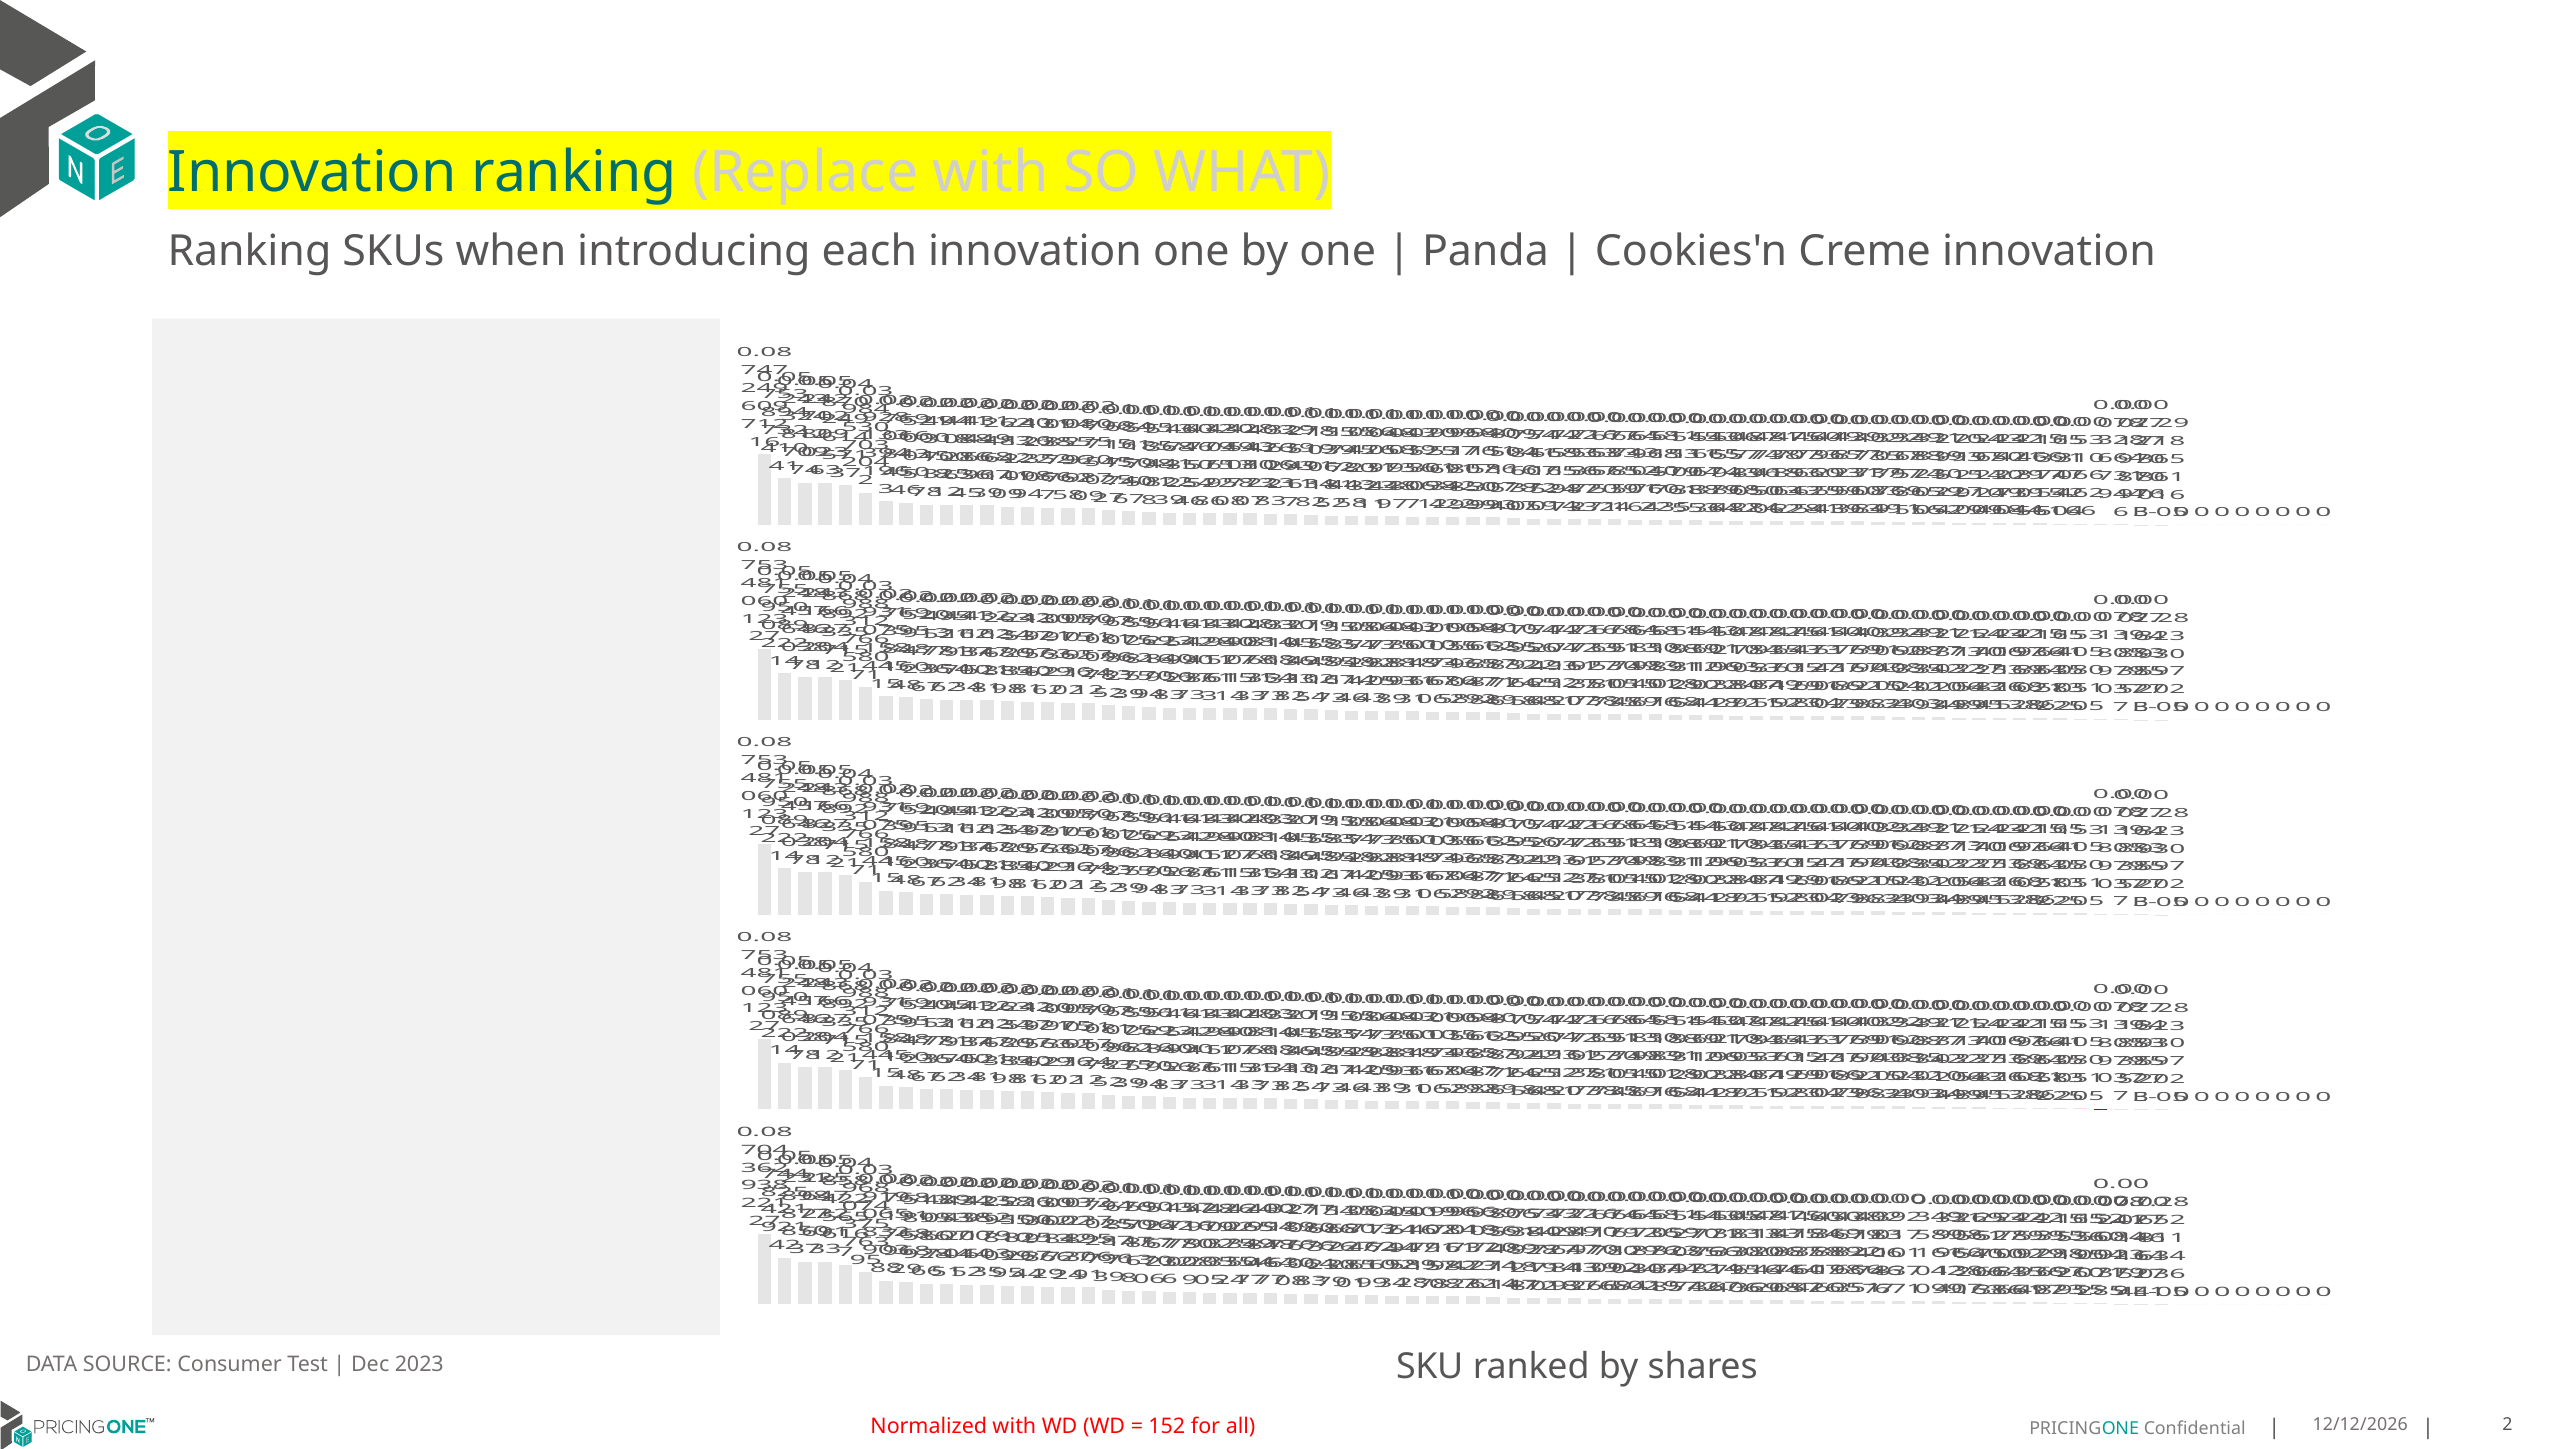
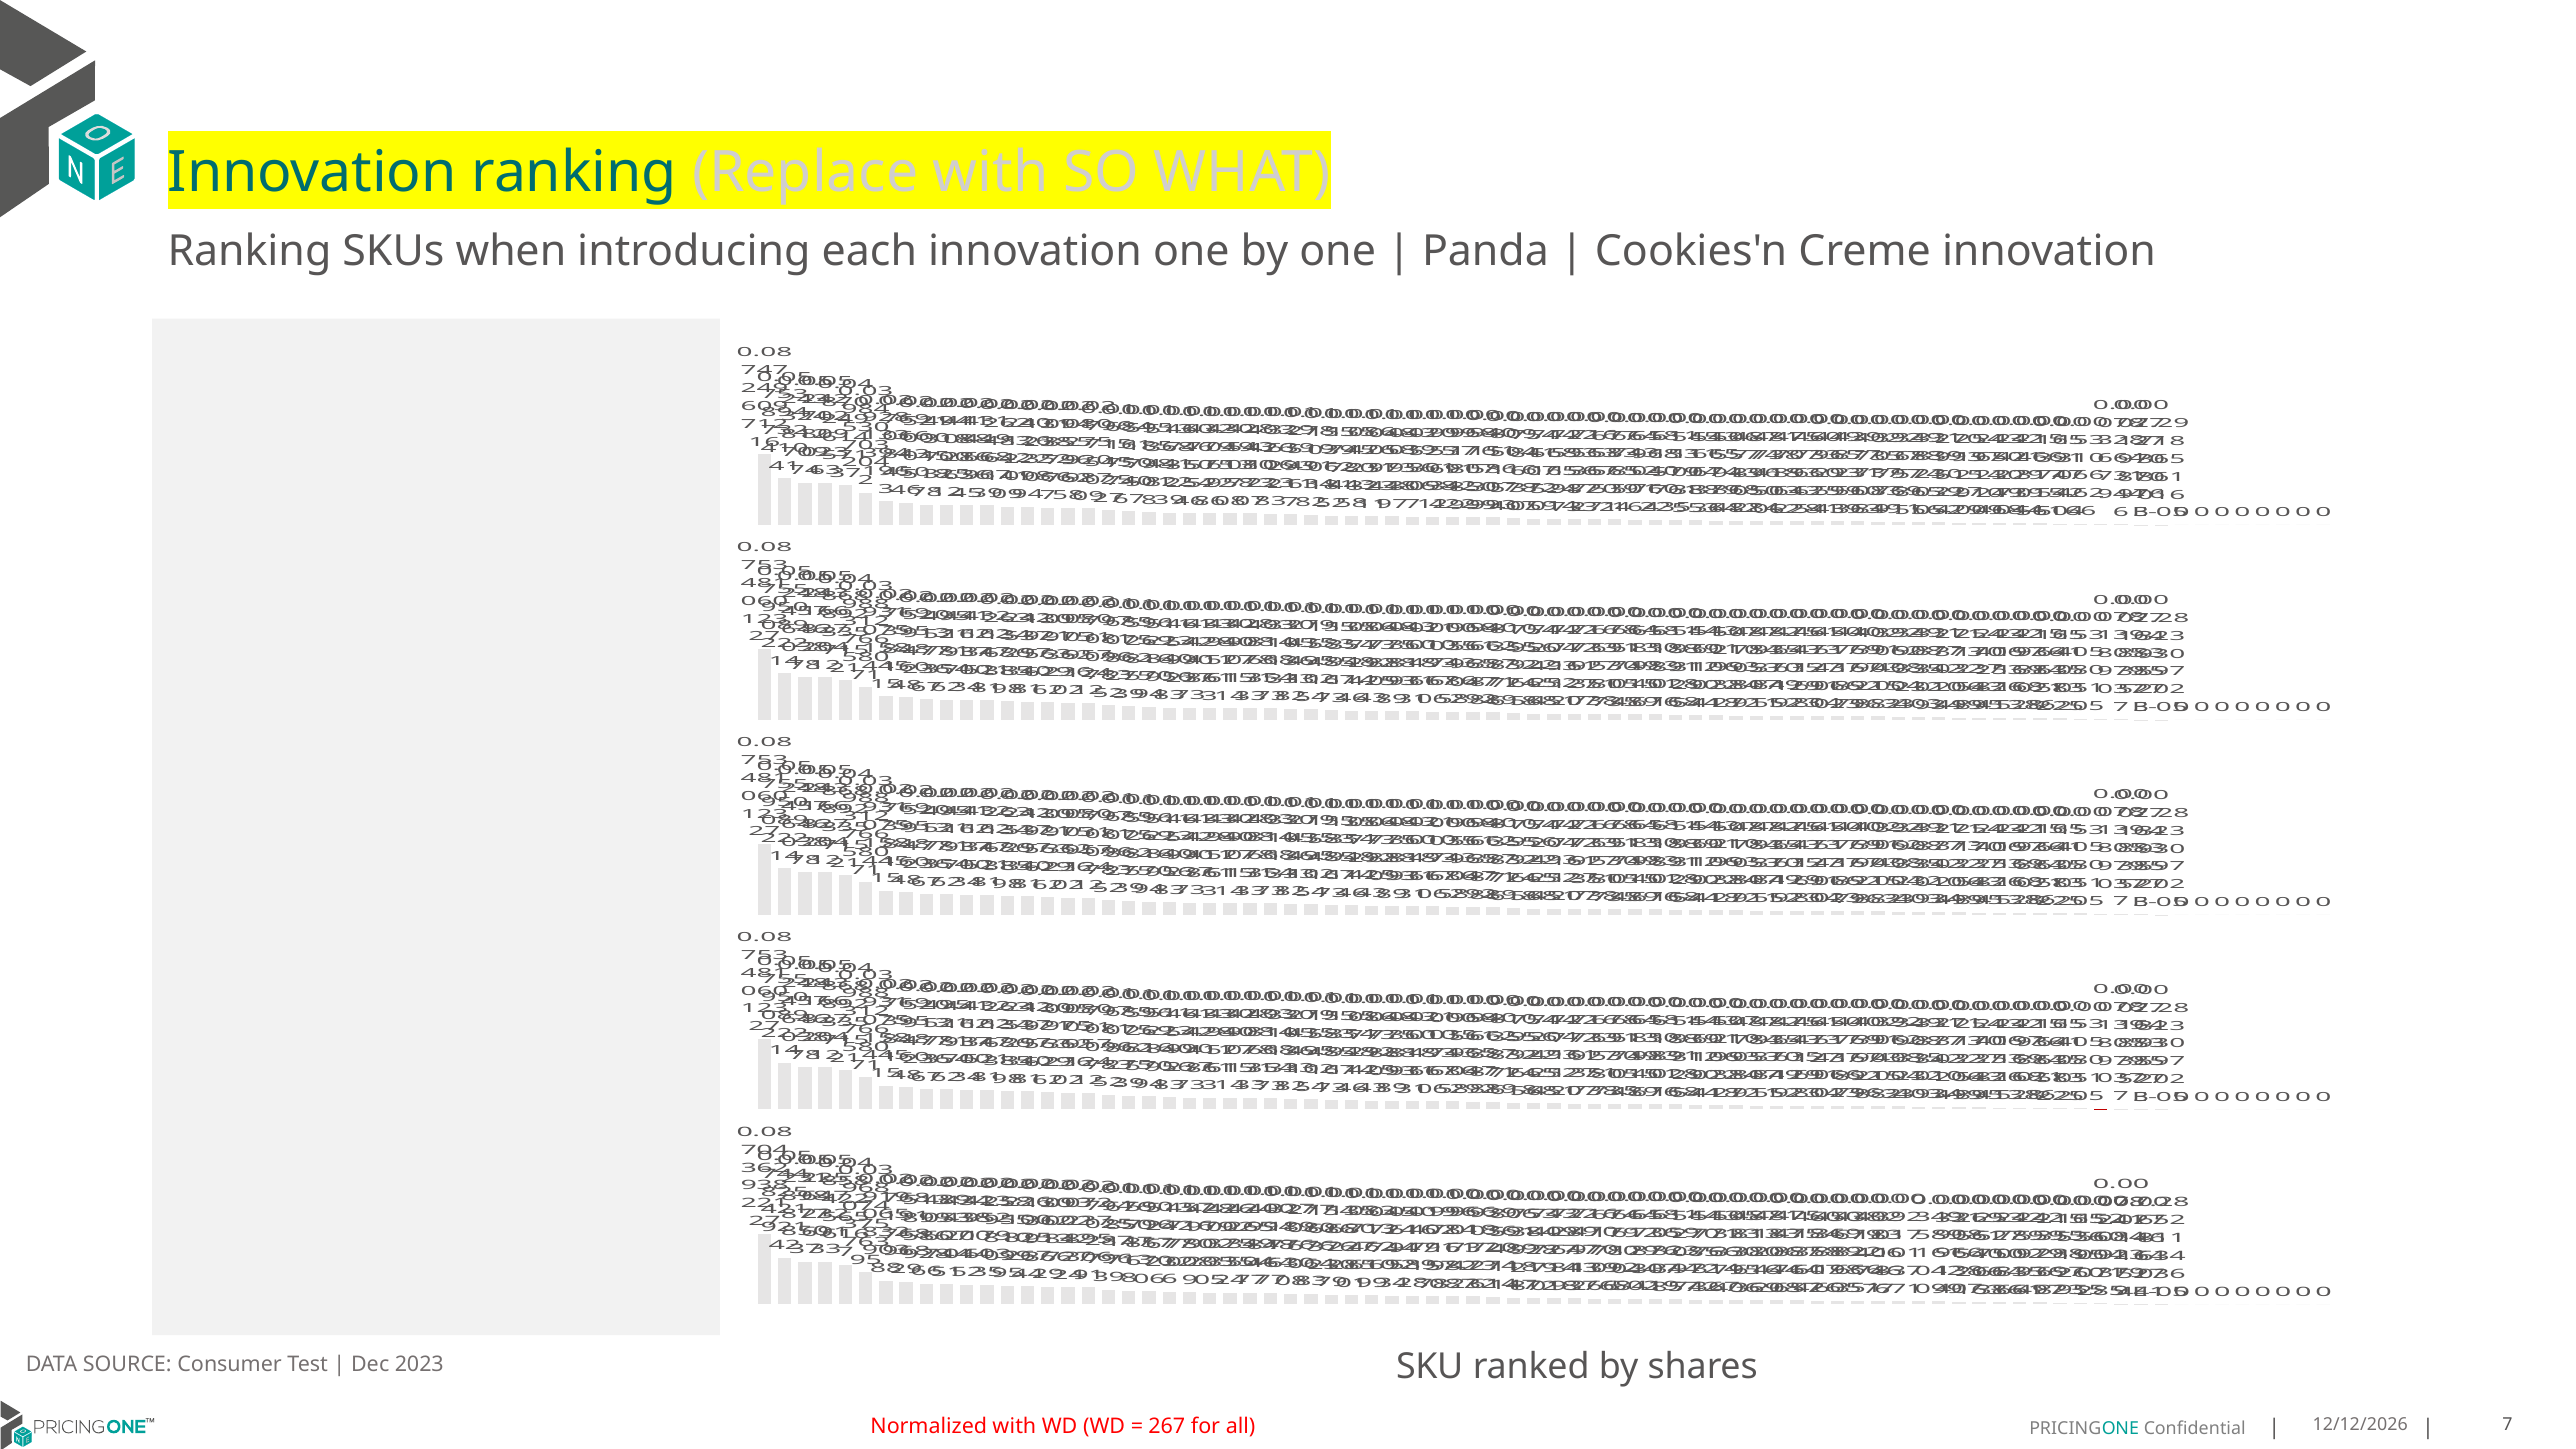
152: 152 -> 267 (1167, 1426)
all 2: 2 -> 7 (2507, 1425)
